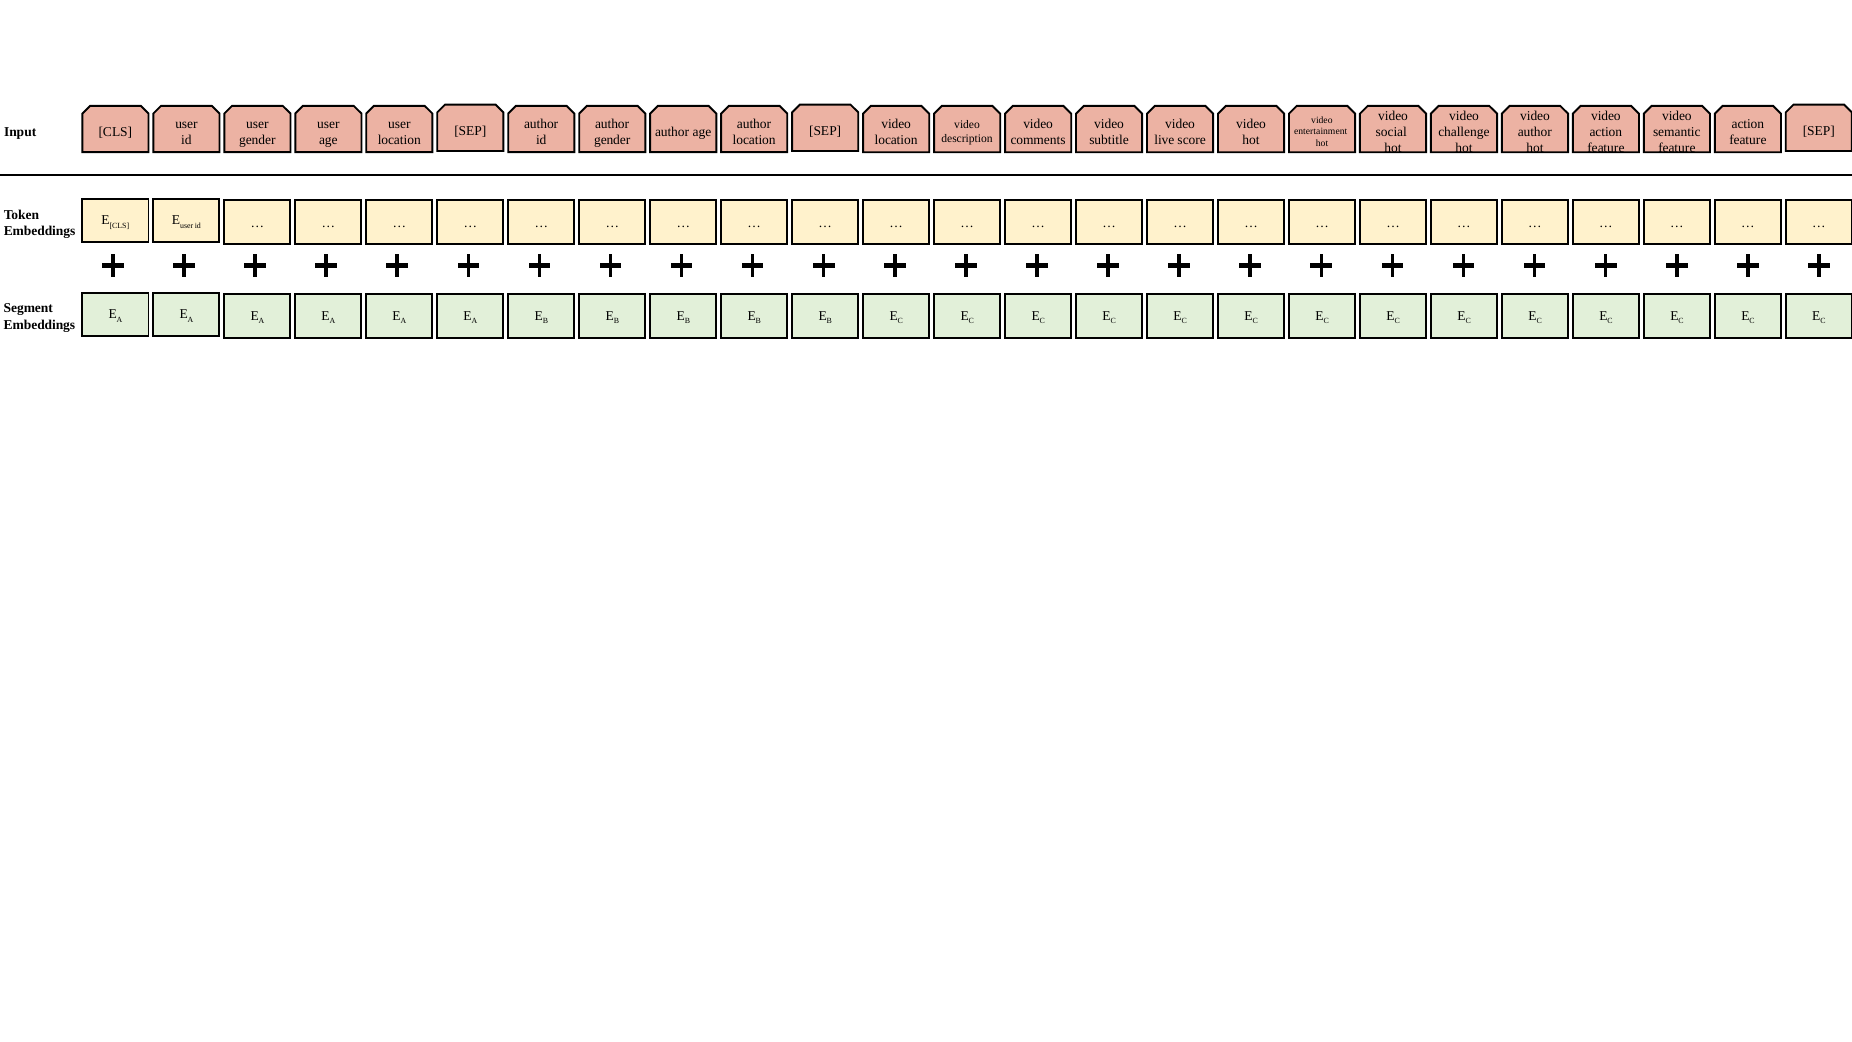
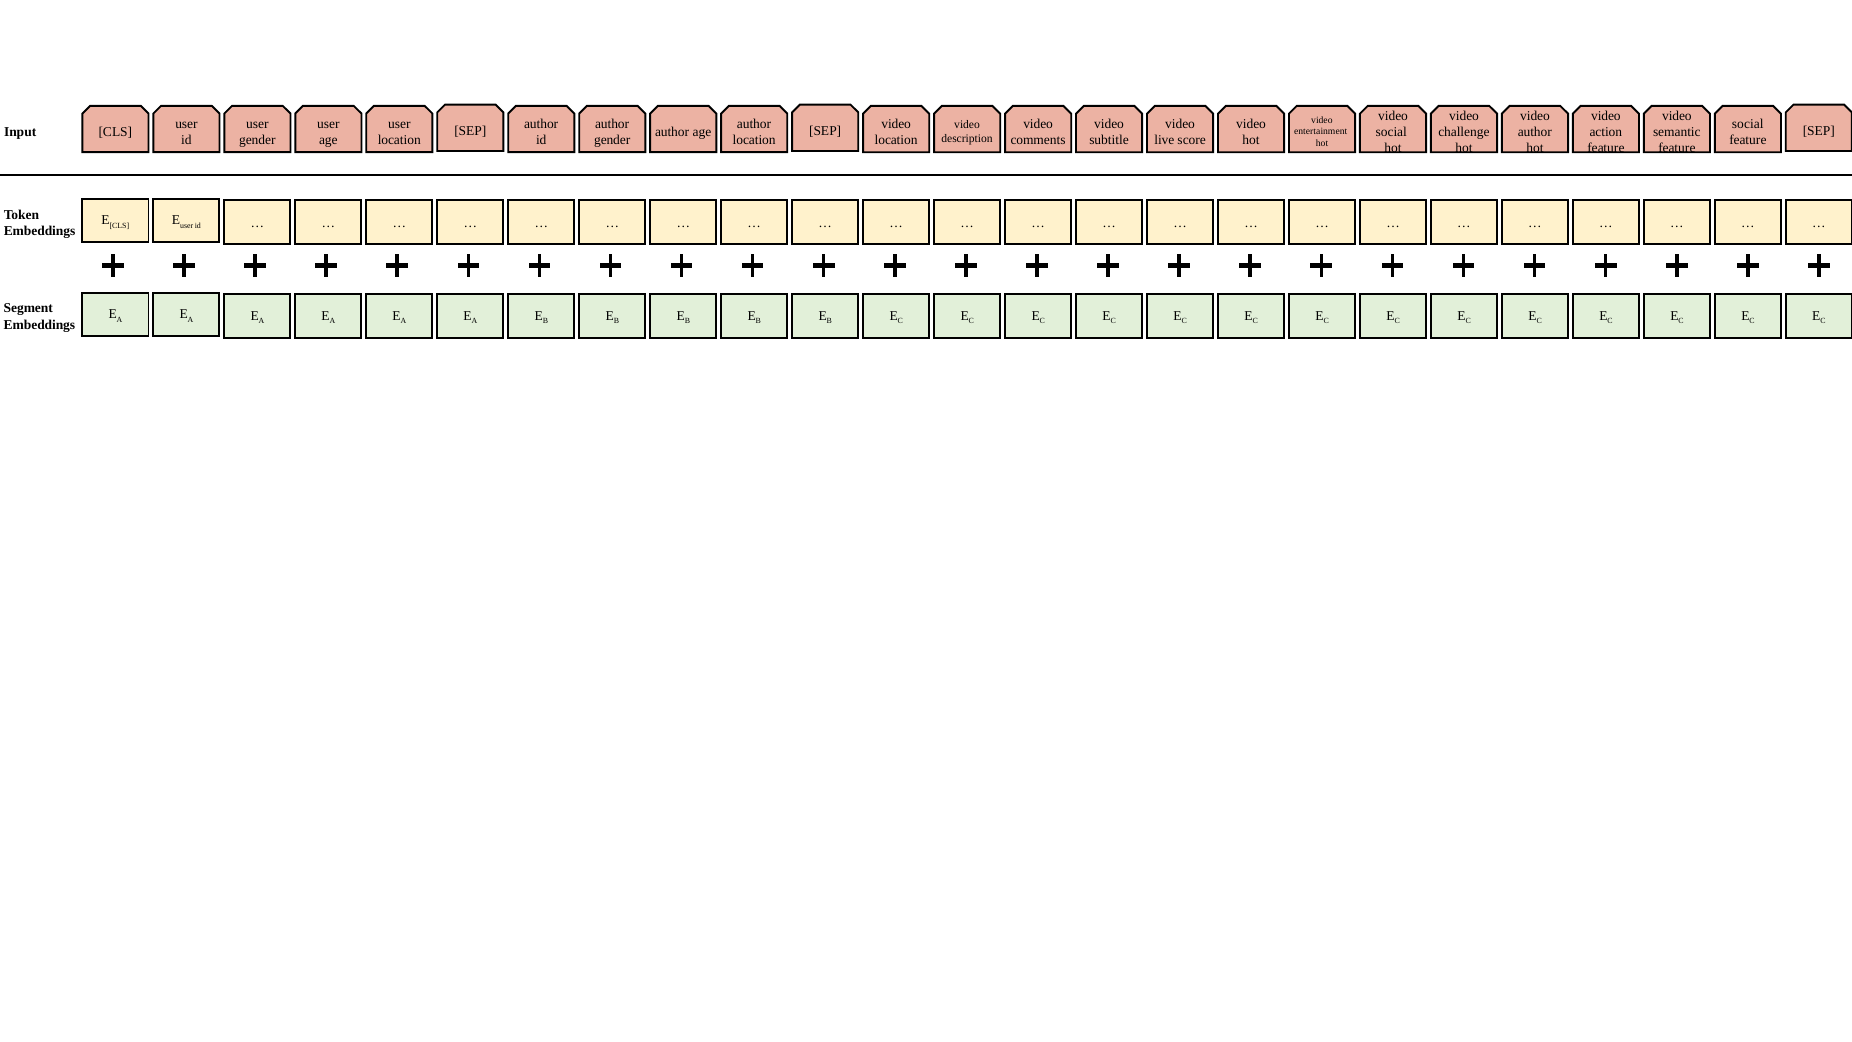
action: action -> social (1748, 124)
